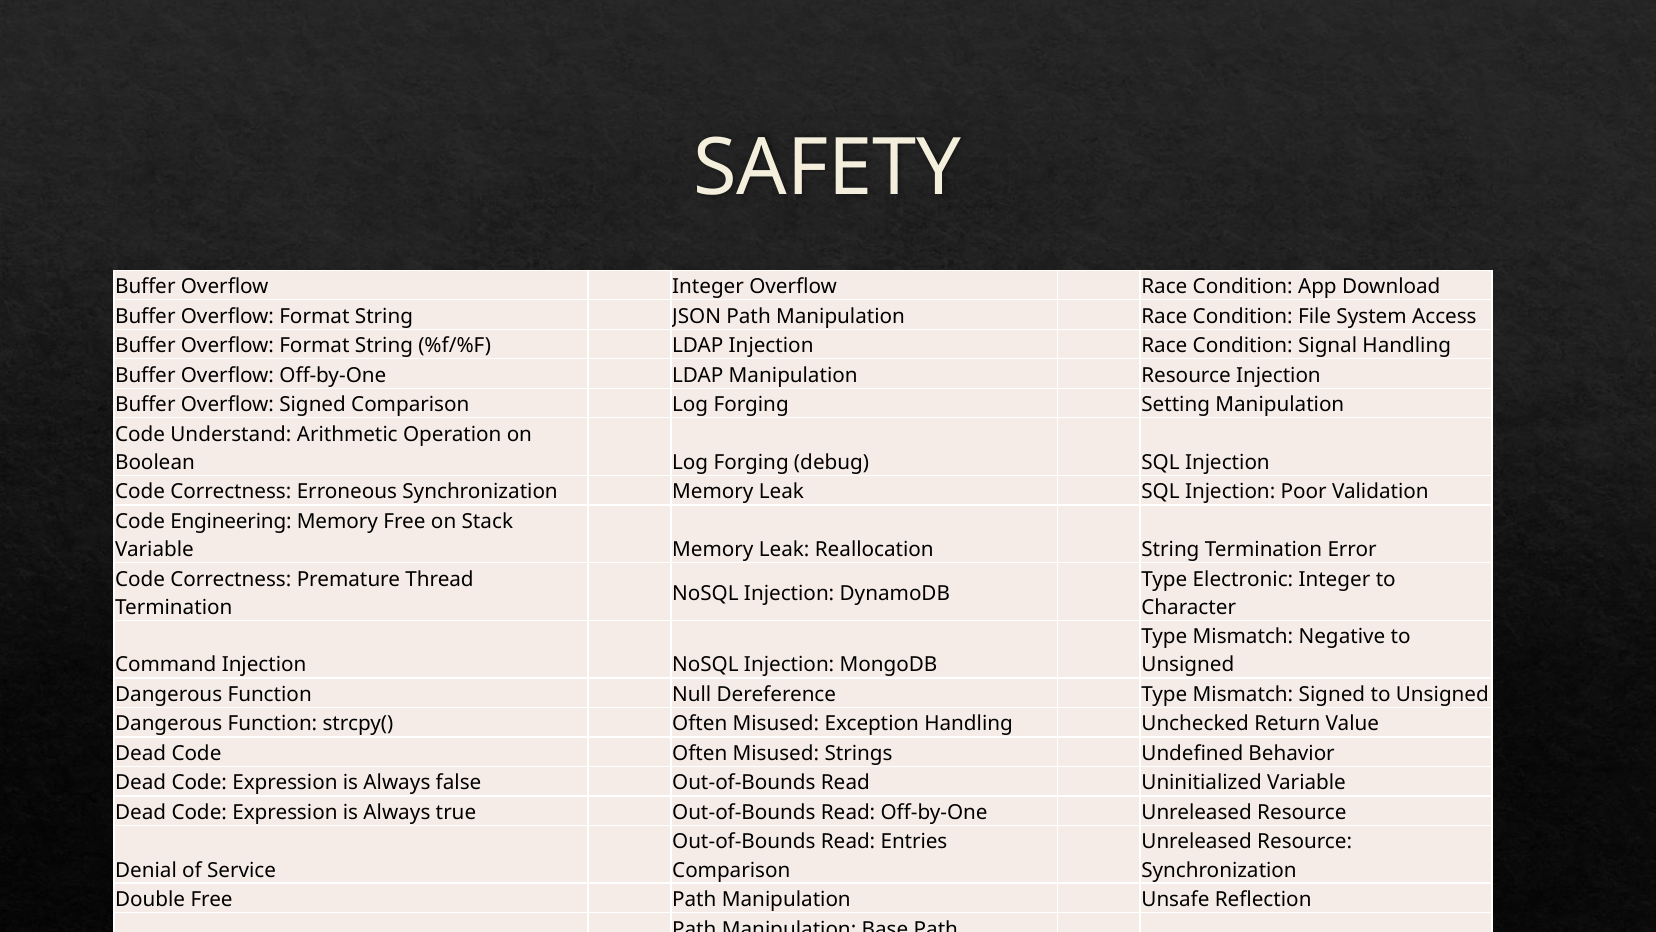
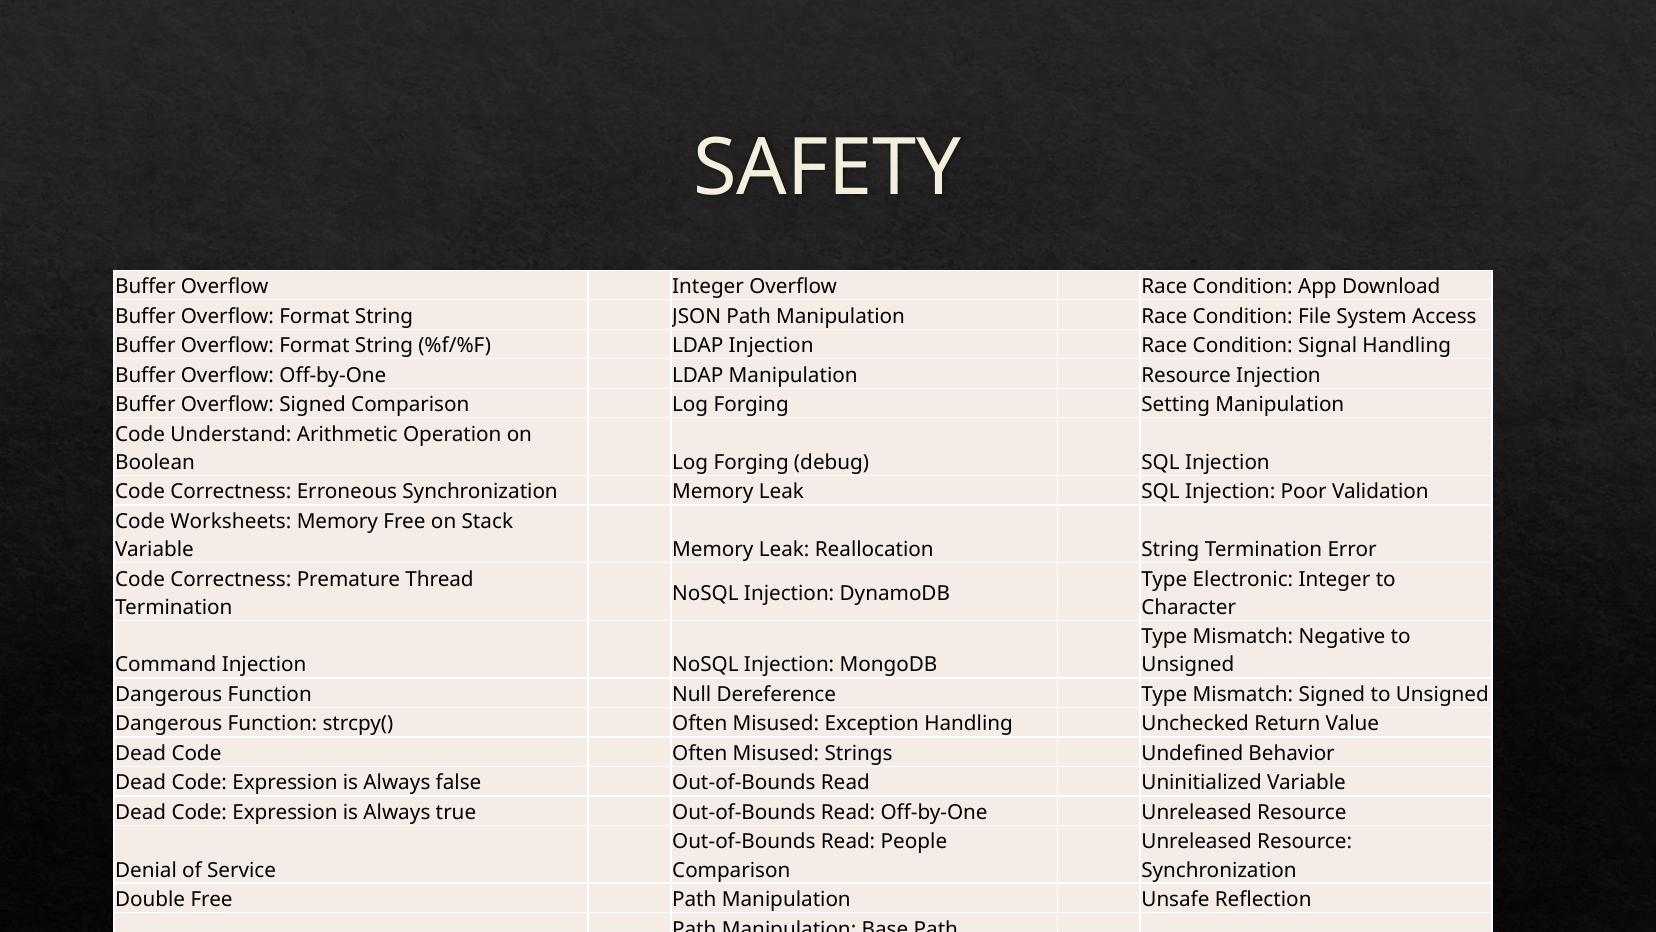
Engineering: Engineering -> Worksheets (231, 521)
Entries: Entries -> People (914, 842)
